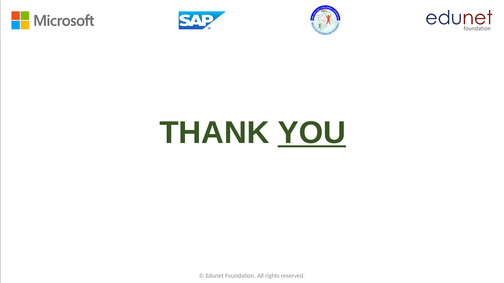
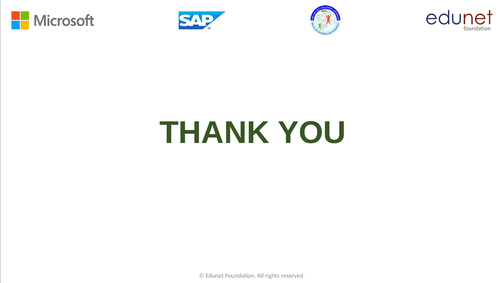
YOU underline: present -> none (312, 133)
